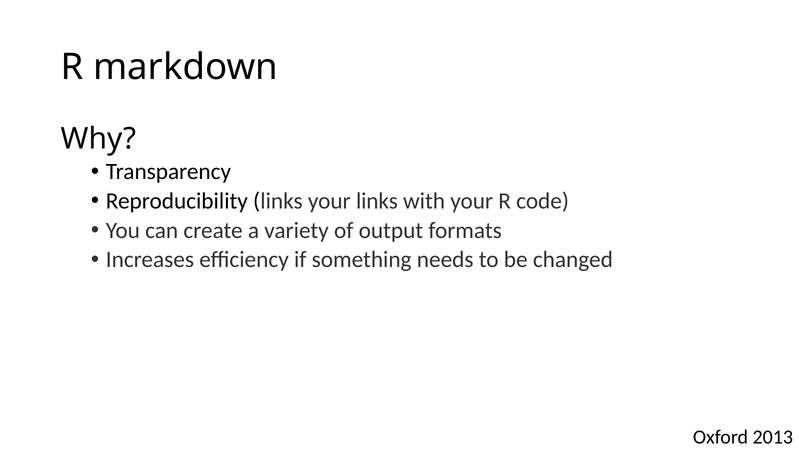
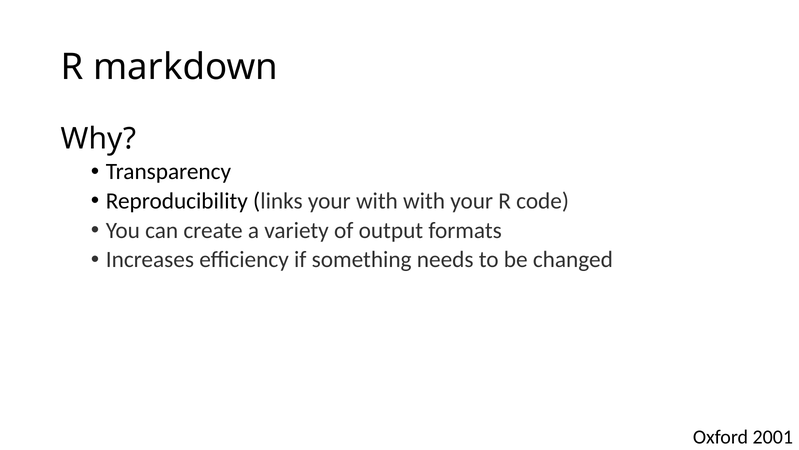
your links: links -> with (377, 201)
2013: 2013 -> 2001 (773, 436)
